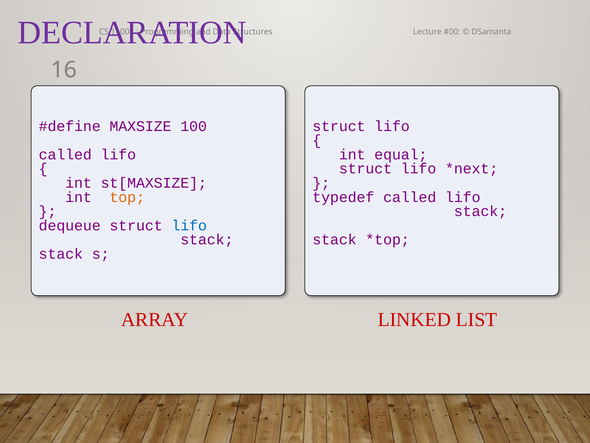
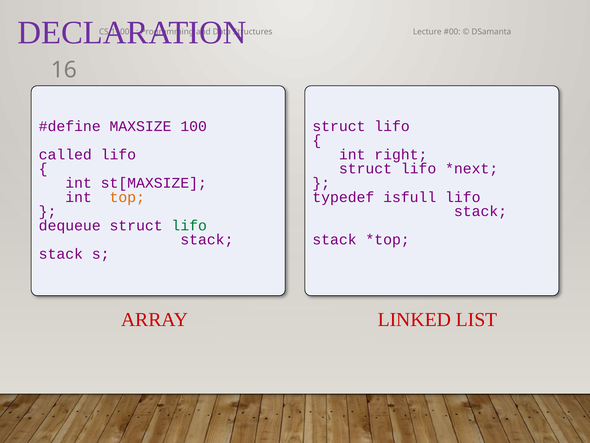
equal: equal -> right (401, 154)
typedef called: called -> isfull (410, 197)
lifo colour: blue -> green (189, 225)
